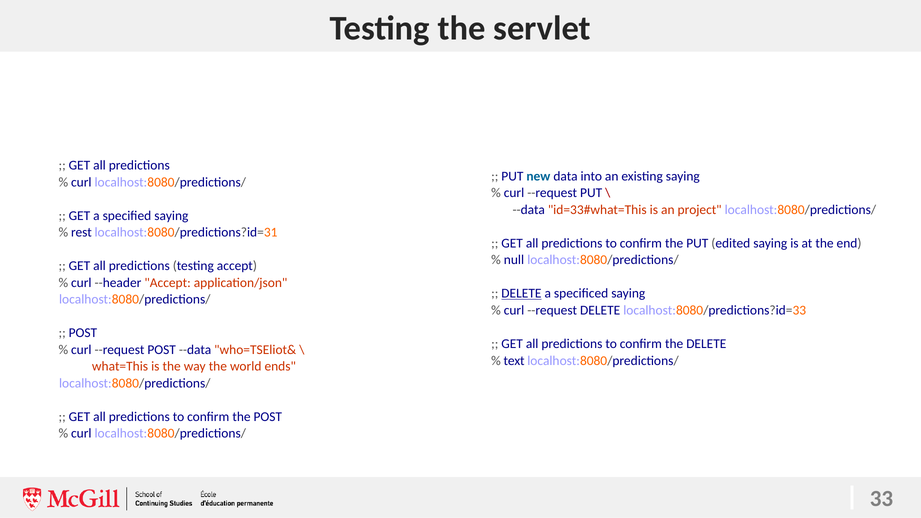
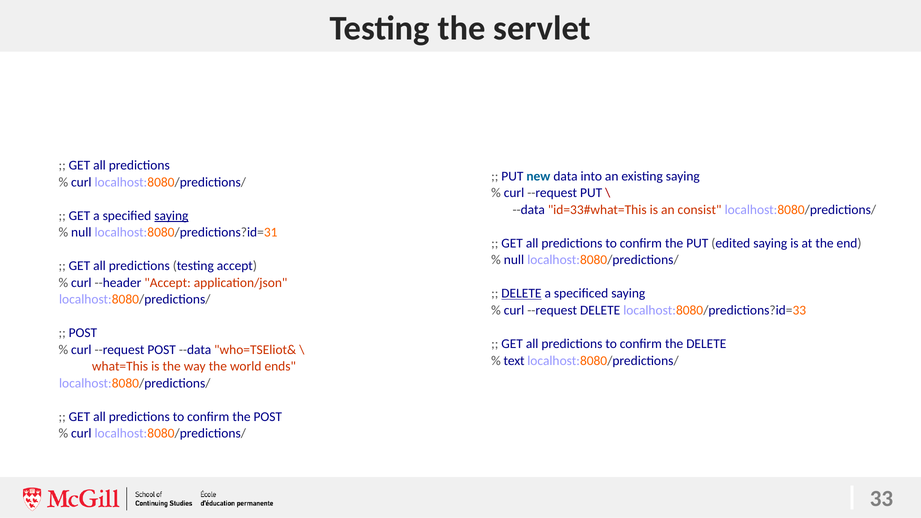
project: project -> consist (700, 210)
saying underline: none -> present (171, 216)
rest: rest -> null (81, 233)
